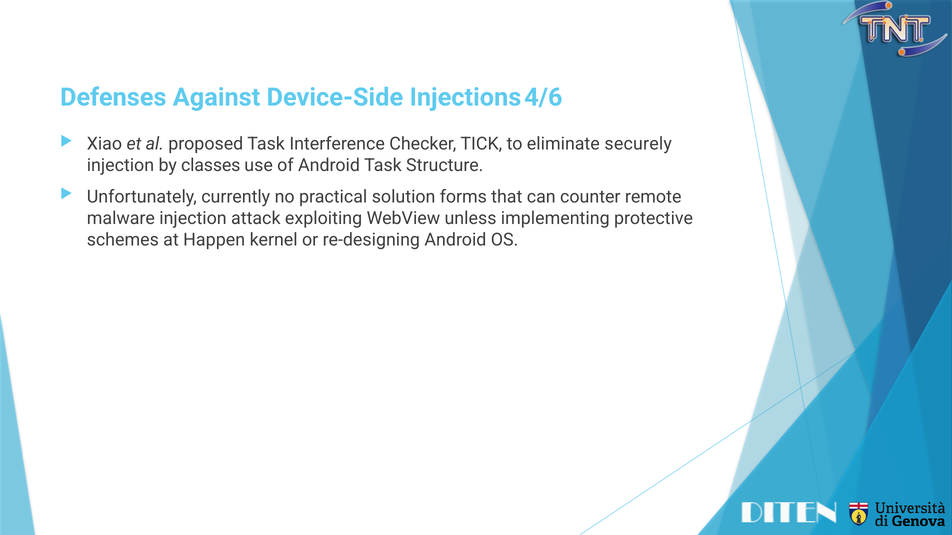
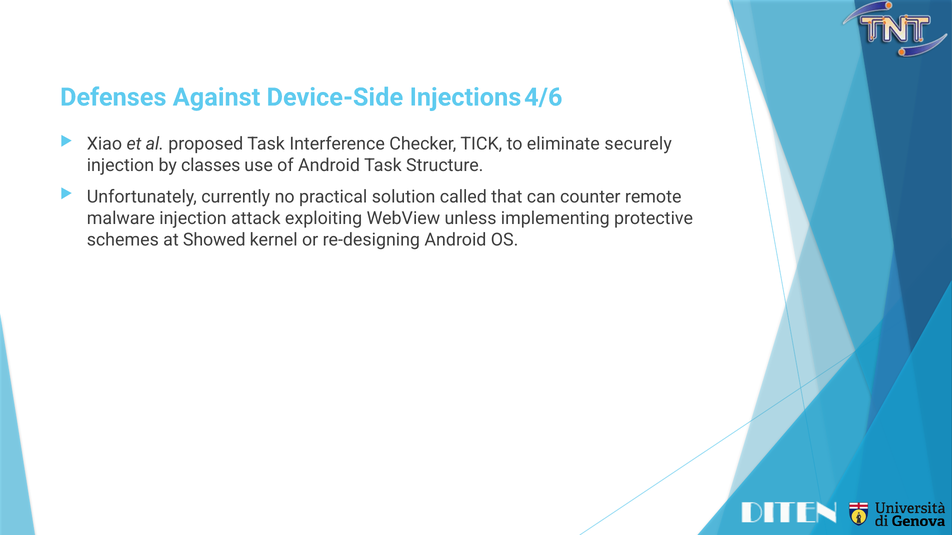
forms: forms -> called (463, 197)
Happen: Happen -> Showed (214, 240)
